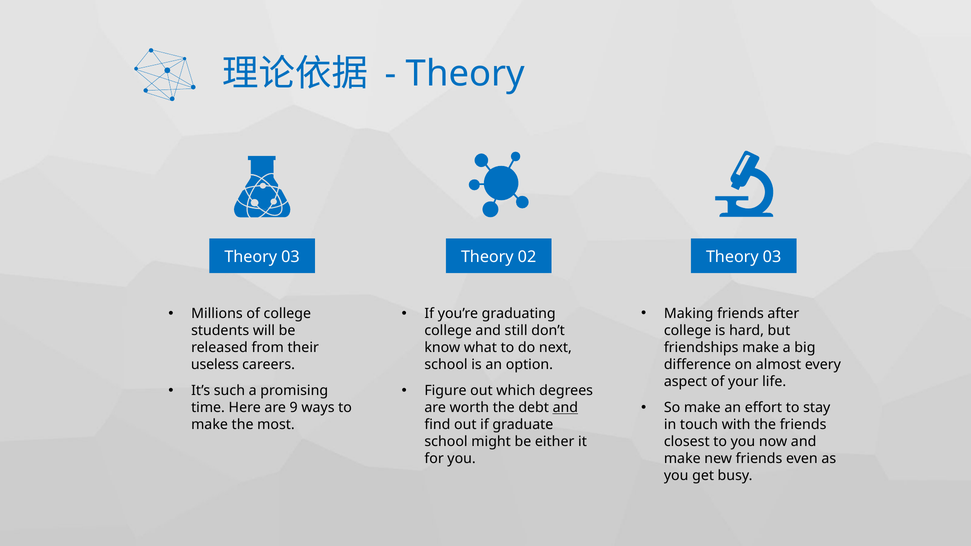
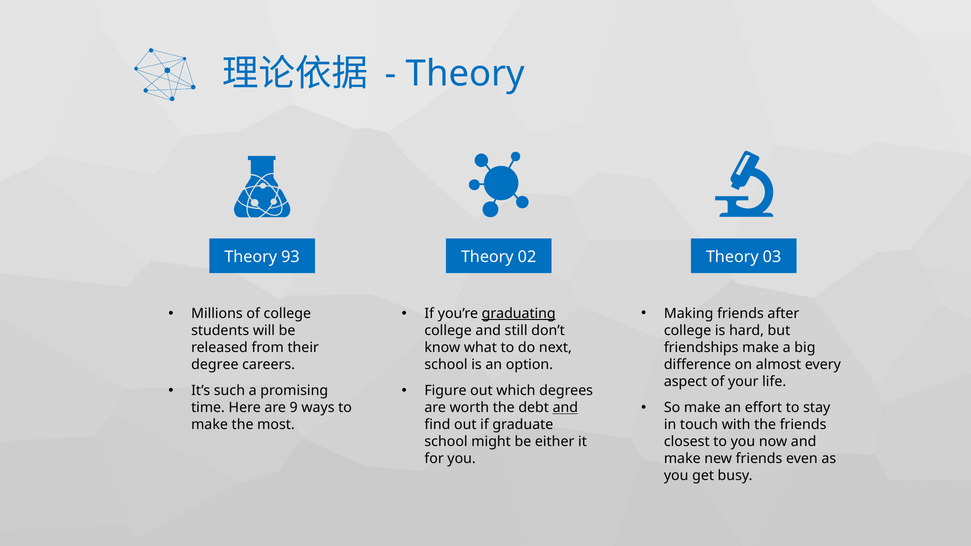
03: 03 -> 93 (290, 257)
graduating underline: none -> present (519, 314)
useless: useless -> degree (215, 365)
